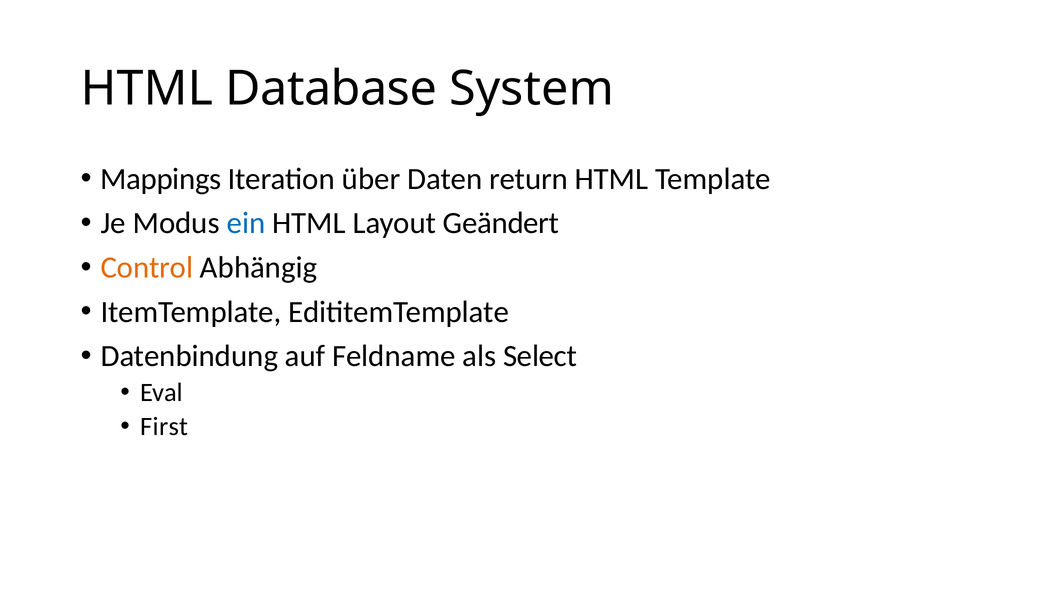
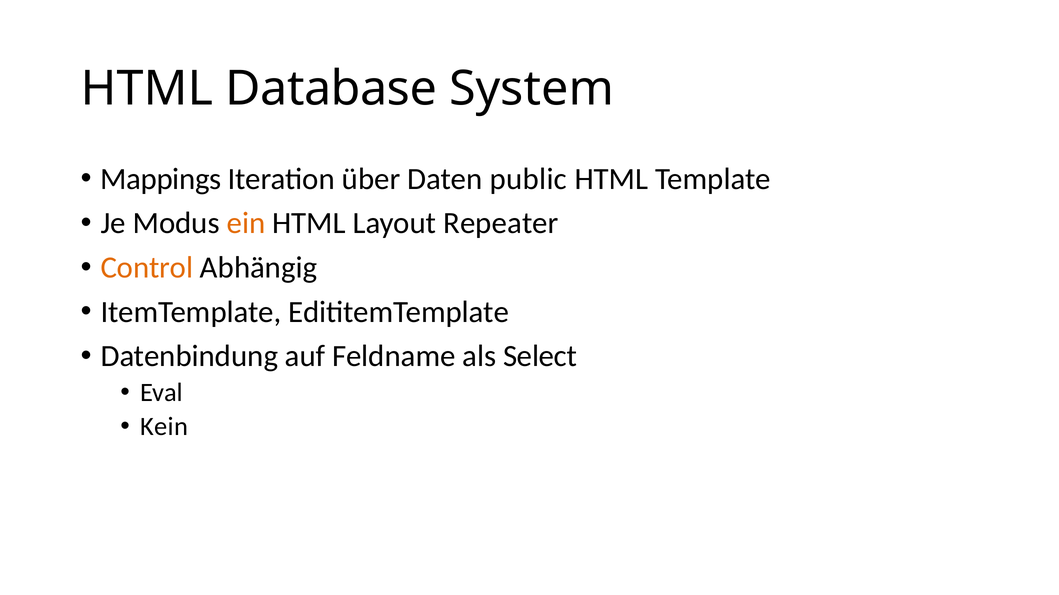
return: return -> public (528, 179)
ein colour: blue -> orange (246, 223)
Geändert: Geändert -> Repeater (501, 223)
First: First -> Kein (164, 427)
